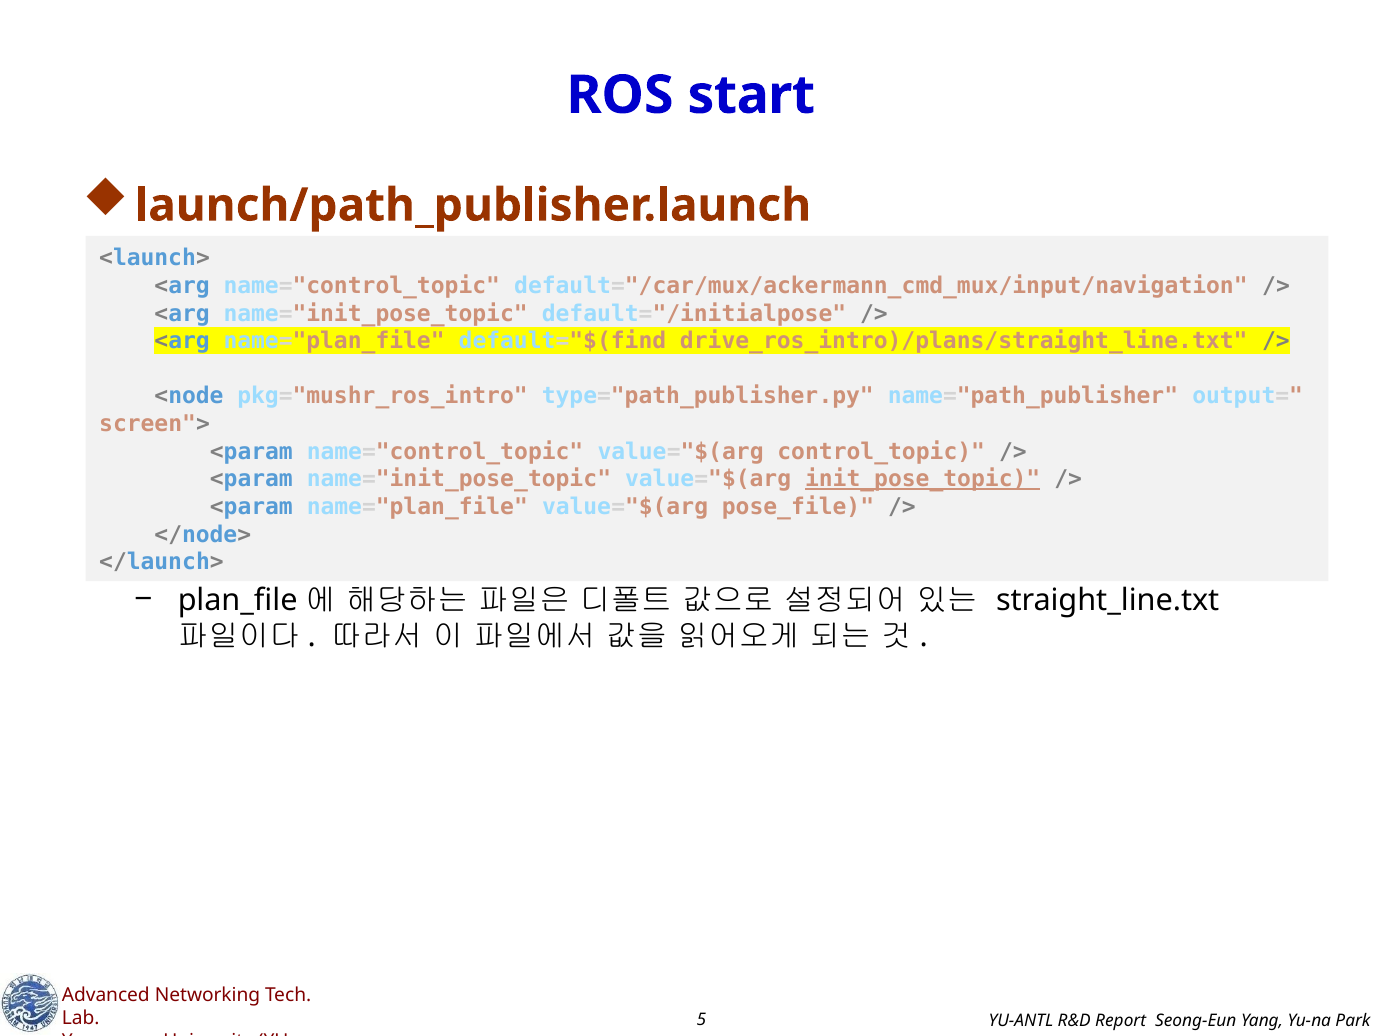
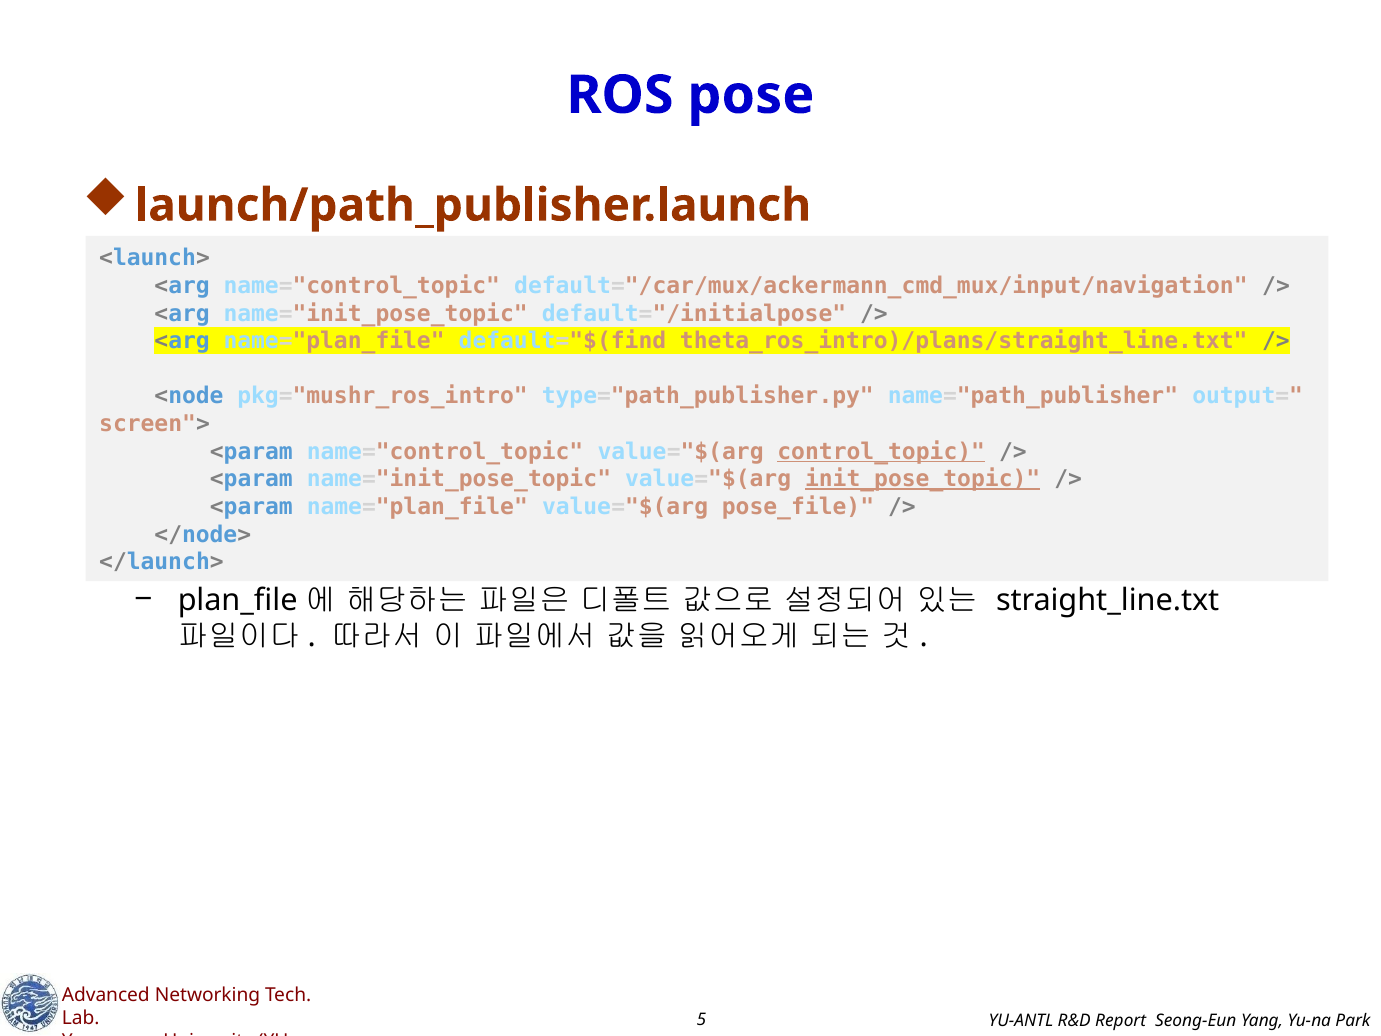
start: start -> pose (751, 95)
drive_ros_intro)/plans/straight_line.txt: drive_ros_intro)/plans/straight_line.txt -> theta_ros_intro)/plans/straight_line.txt (964, 341)
control_topic underline: none -> present (881, 451)
